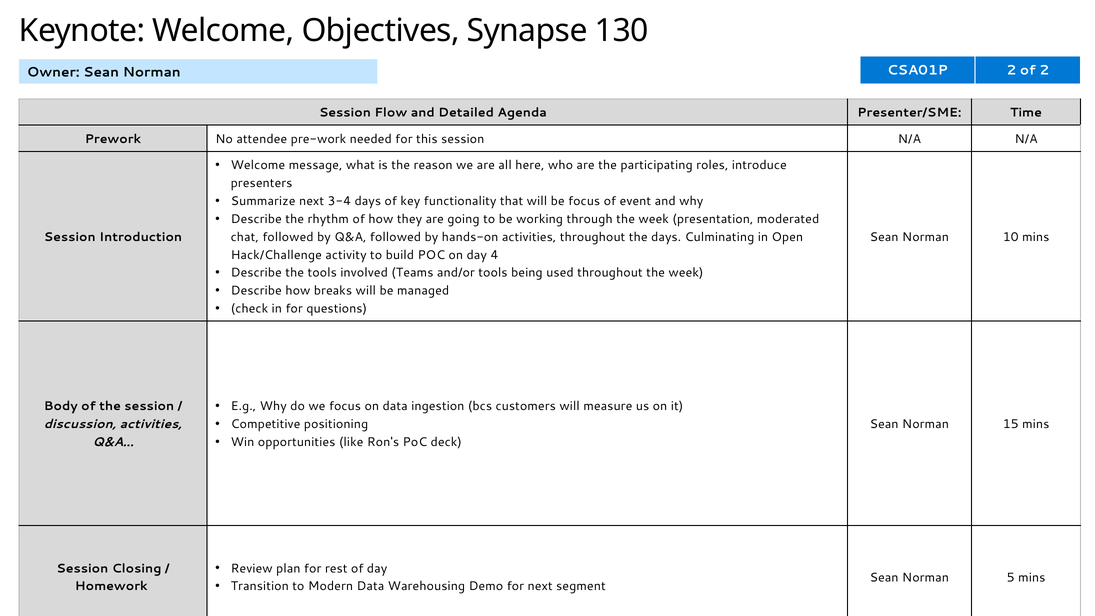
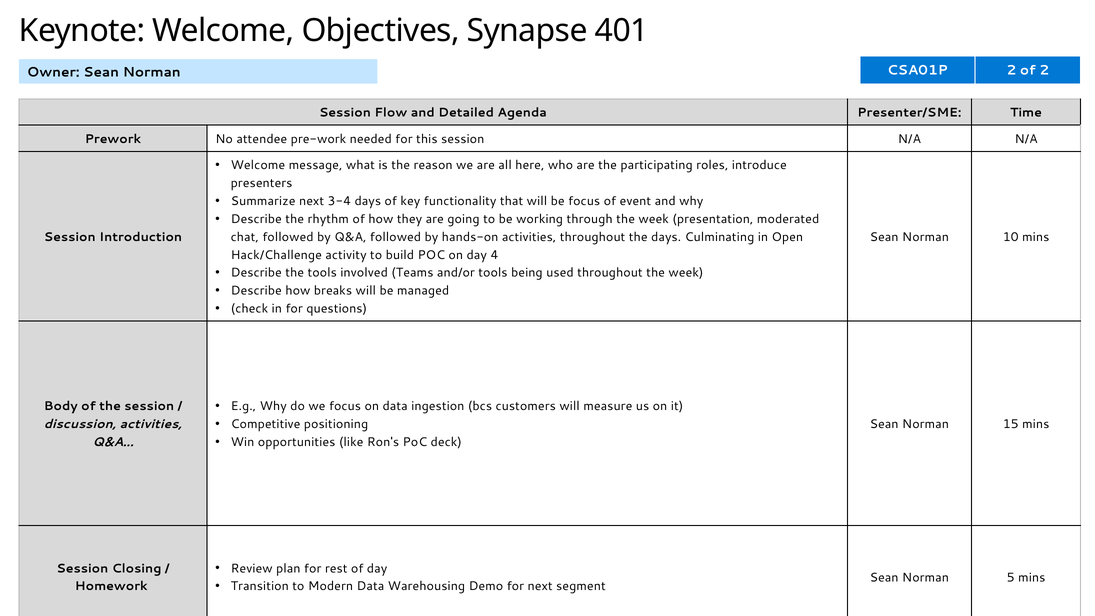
130: 130 -> 401 (622, 31)
